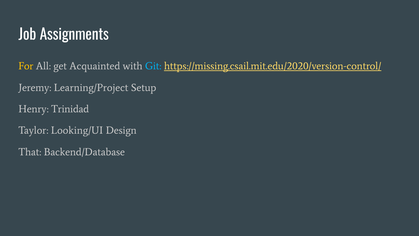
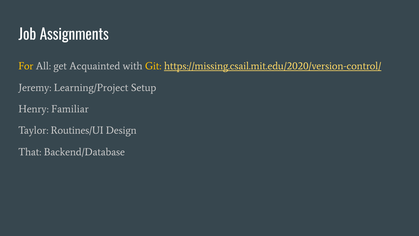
Git colour: light blue -> yellow (153, 66)
Trinidad: Trinidad -> Familiar (70, 109)
Looking/UI: Looking/UI -> Routines/UI (77, 130)
